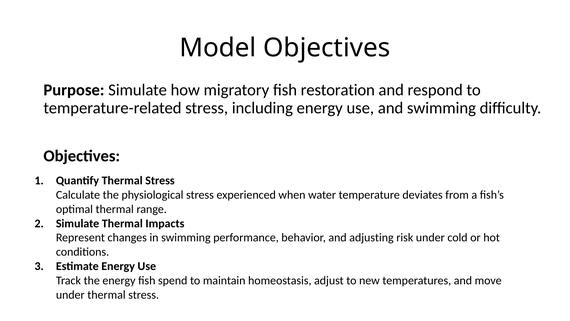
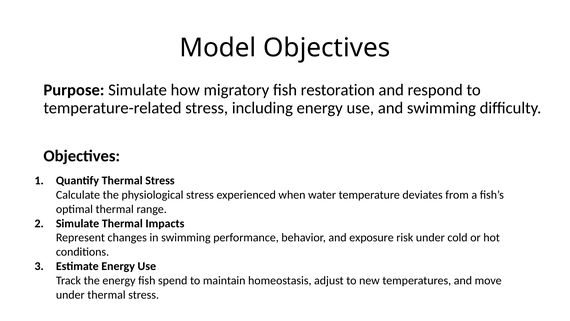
adjusting: adjusting -> exposure (372, 237)
